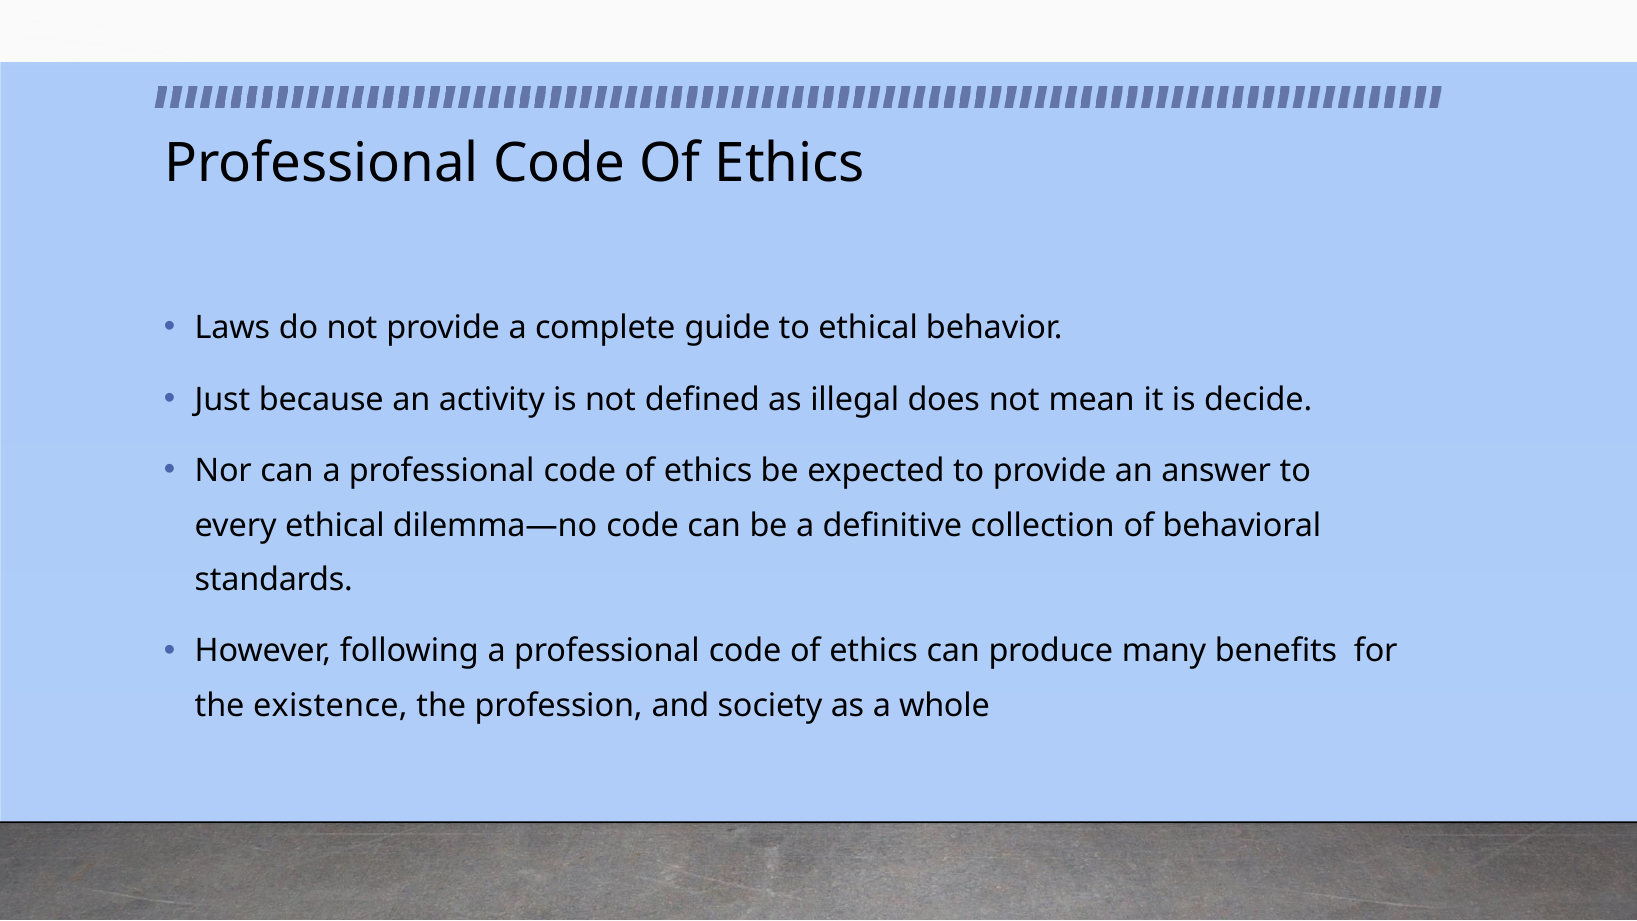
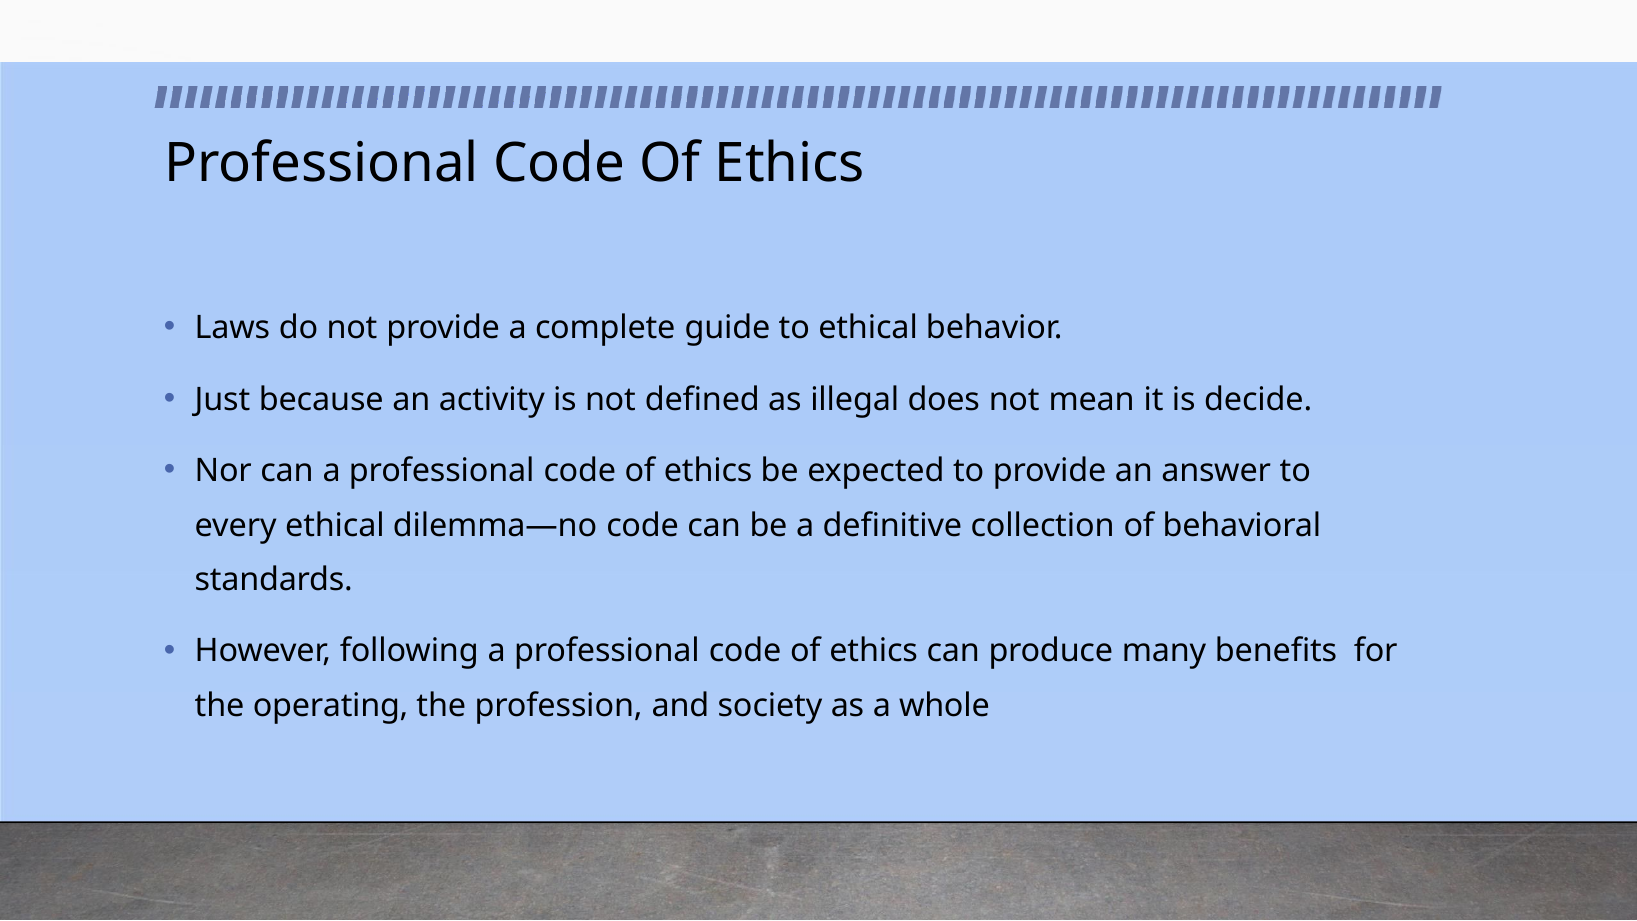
existence: existence -> operating (331, 706)
